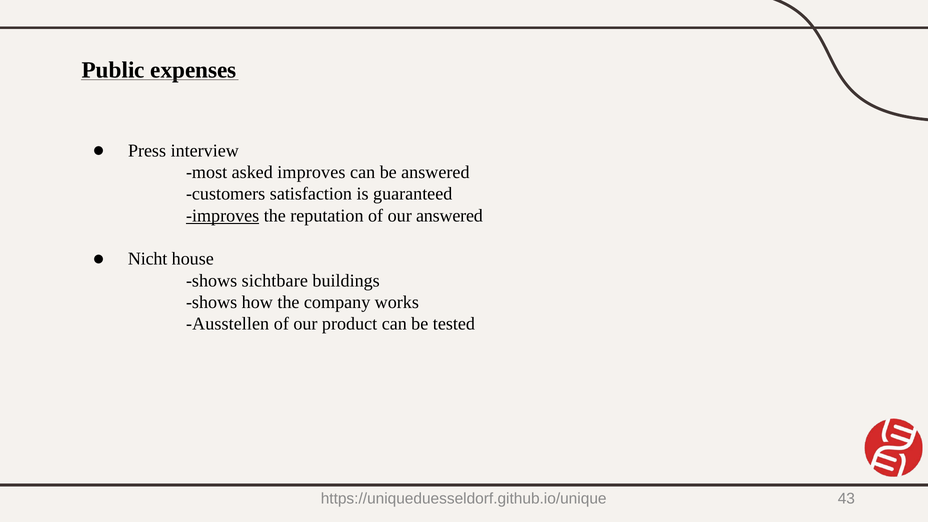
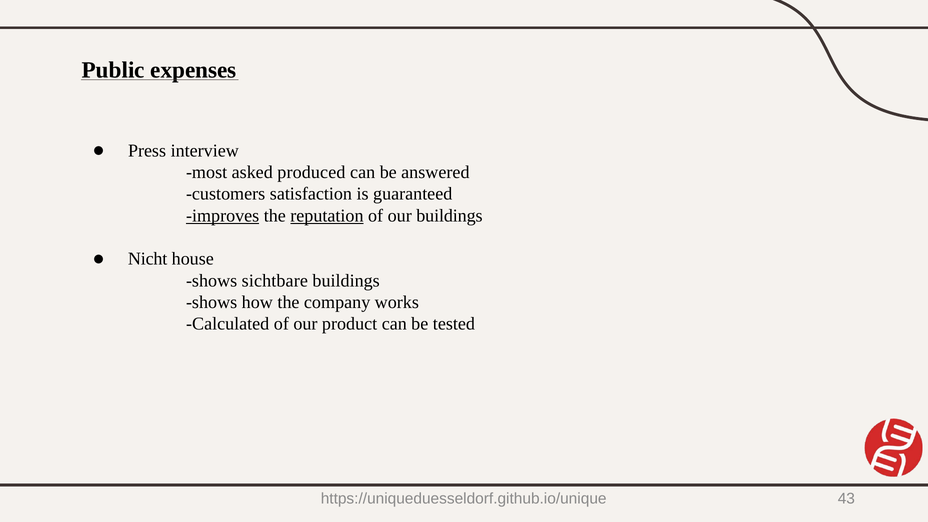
asked improves: improves -> produced (311, 172)
reputation underline: none -> present (327, 216)
our answered: answered -> buildings (449, 216)
Ausstellen: Ausstellen -> Calculated (228, 324)
